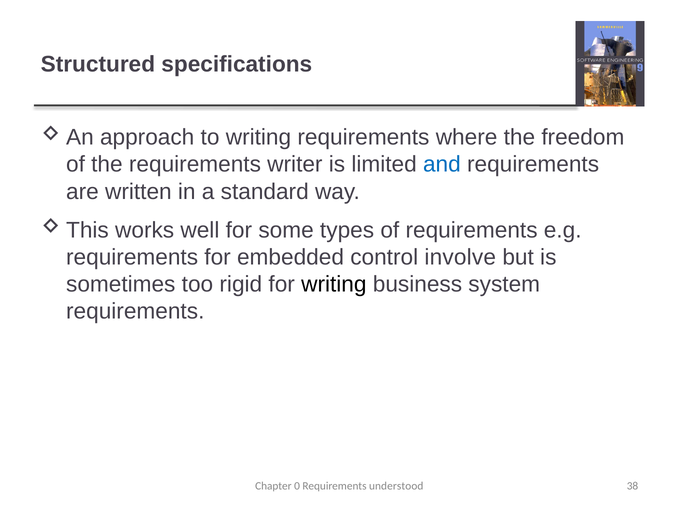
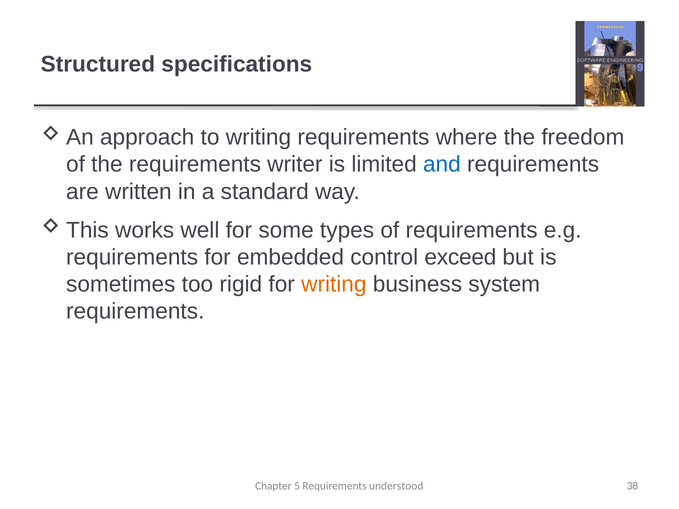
involve: involve -> exceed (460, 257)
writing colour: black -> orange (334, 284)
0: 0 -> 5 (297, 486)
